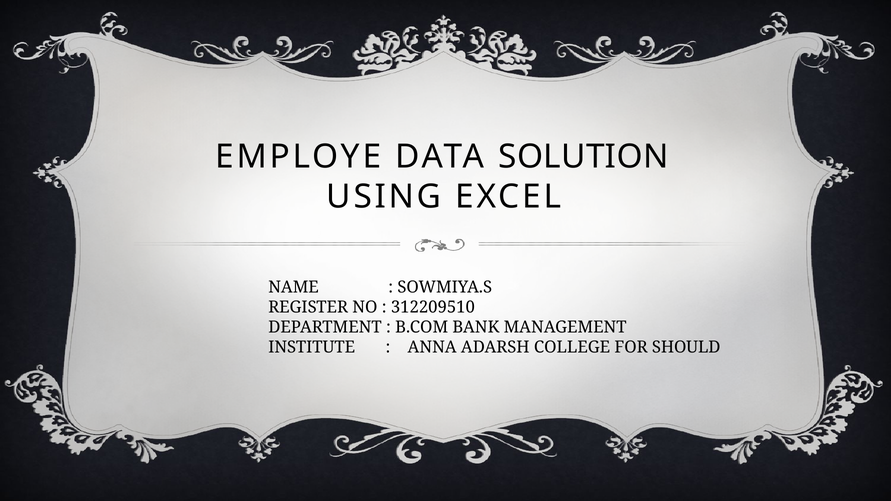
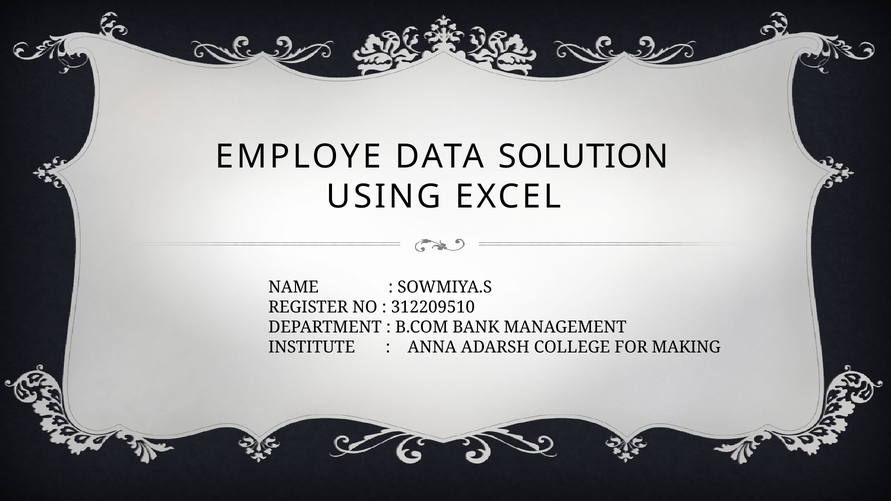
SHOULD: SHOULD -> MAKING (686, 347)
